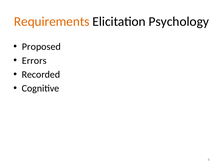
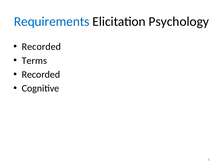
Requirements colour: orange -> blue (52, 22)
Proposed: Proposed -> Recorded (41, 47)
Errors: Errors -> Terms (34, 61)
